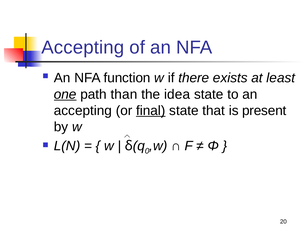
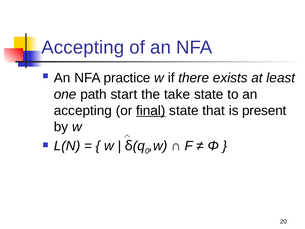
function: function -> practice (127, 78)
one underline: present -> none (65, 94)
than: than -> start (124, 94)
idea: idea -> take (177, 94)
